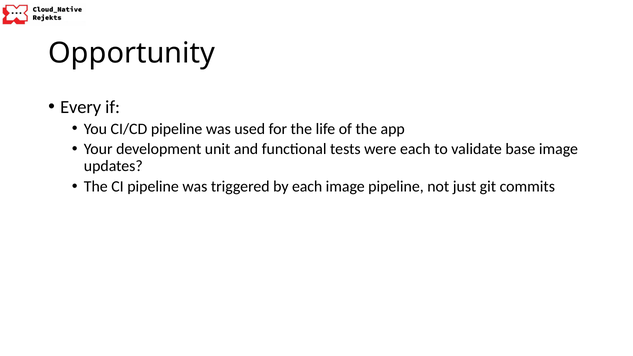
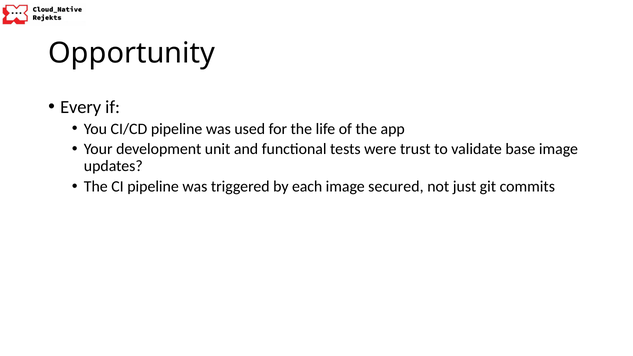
were each: each -> trust (415, 149)
image pipeline: pipeline -> secured (396, 187)
